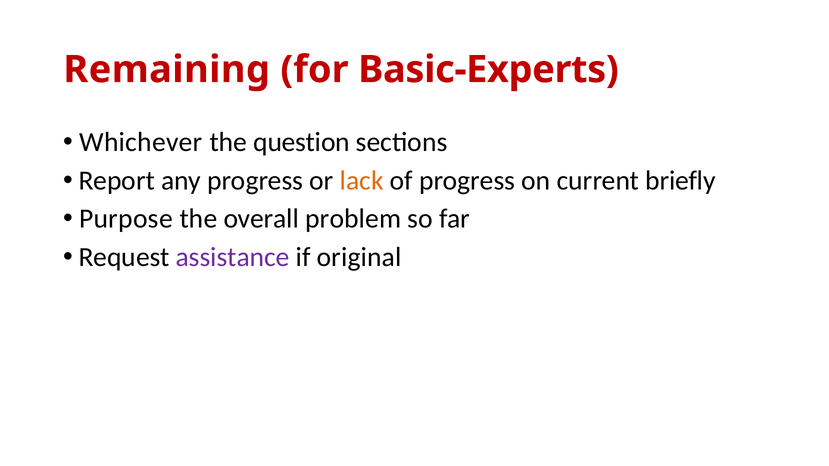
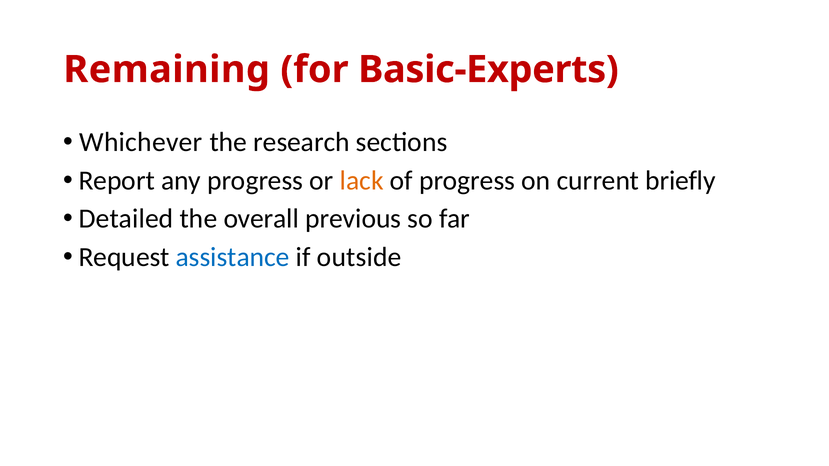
question: question -> research (302, 142)
Purpose: Purpose -> Detailed (126, 219)
problem: problem -> previous (353, 219)
assistance colour: purple -> blue (233, 258)
original: original -> outside (359, 258)
